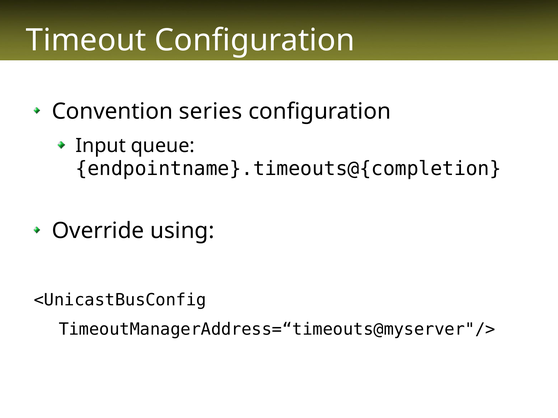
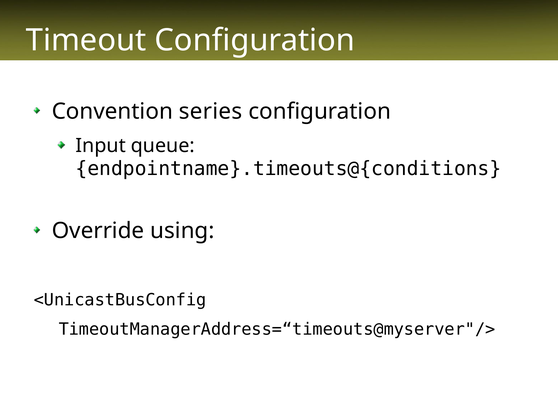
endpointname}.timeouts@{completion: endpointname}.timeouts@{completion -> endpointname}.timeouts@{conditions (288, 169)
